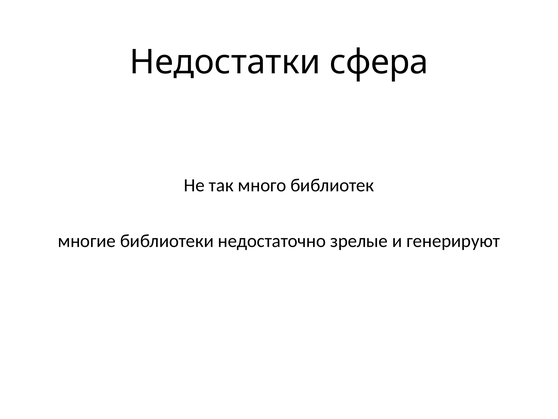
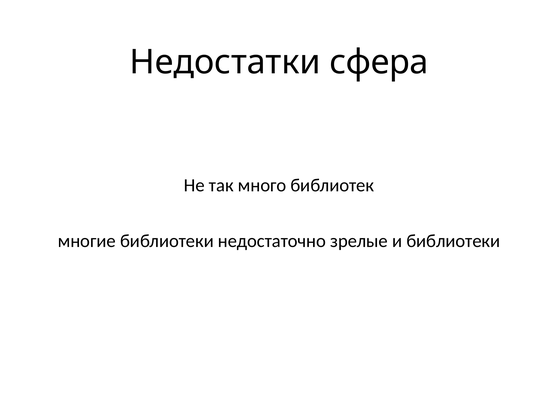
и генерируют: генерируют -> библиотеки (453, 241)
